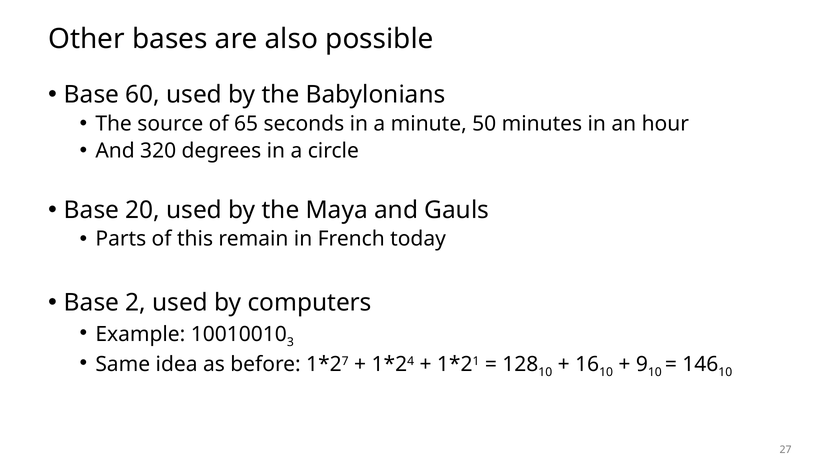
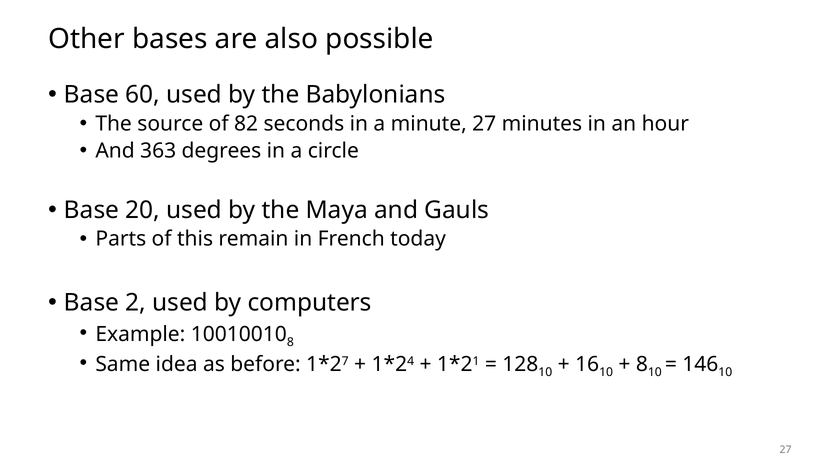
65: 65 -> 82 (246, 124)
minute 50: 50 -> 27 (484, 124)
320: 320 -> 363 (158, 151)
3: 3 -> 8 (290, 343)
9: 9 -> 8 (642, 365)
